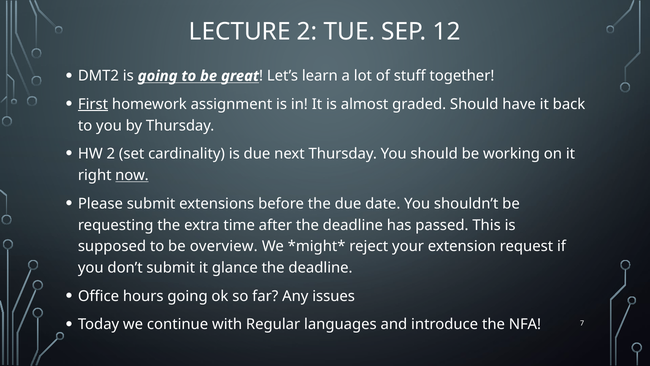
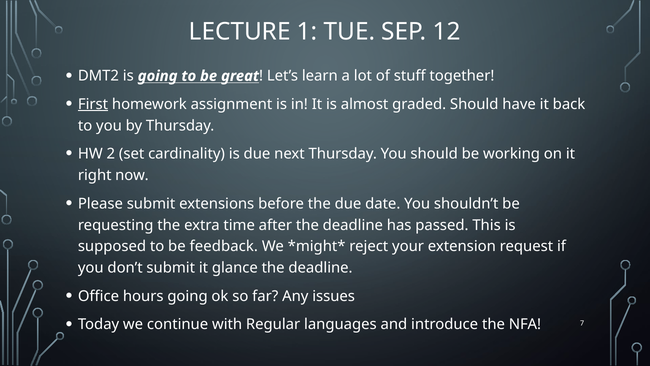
LECTURE 2: 2 -> 1 (307, 32)
now underline: present -> none (132, 175)
overview: overview -> feedback (224, 246)
